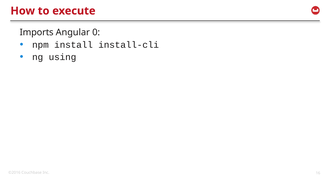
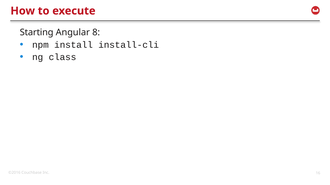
Imports: Imports -> Starting (37, 33)
0: 0 -> 8 (96, 33)
using: using -> class (62, 57)
